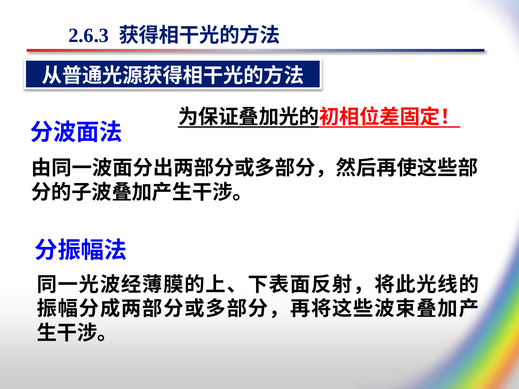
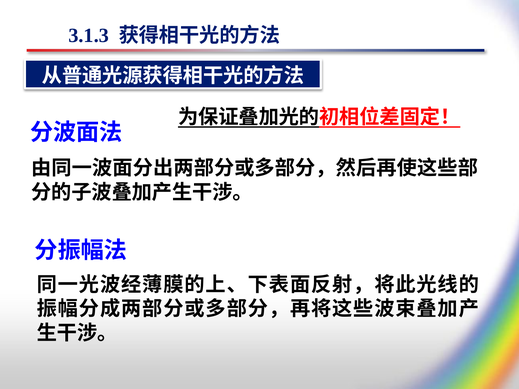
2.6.3: 2.6.3 -> 3.1.3 (89, 36)
